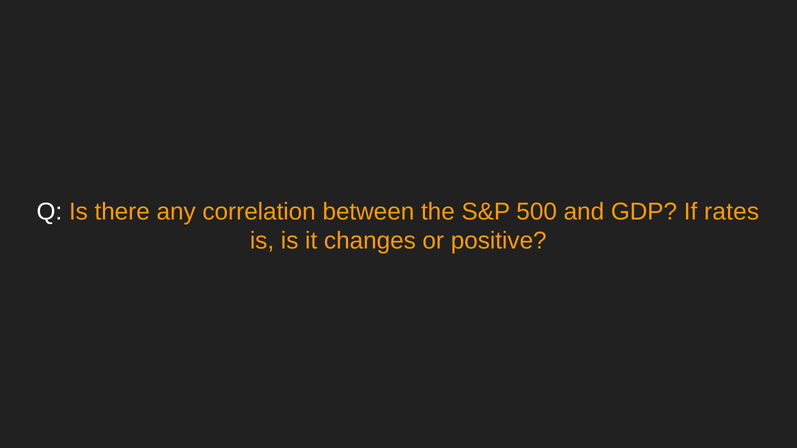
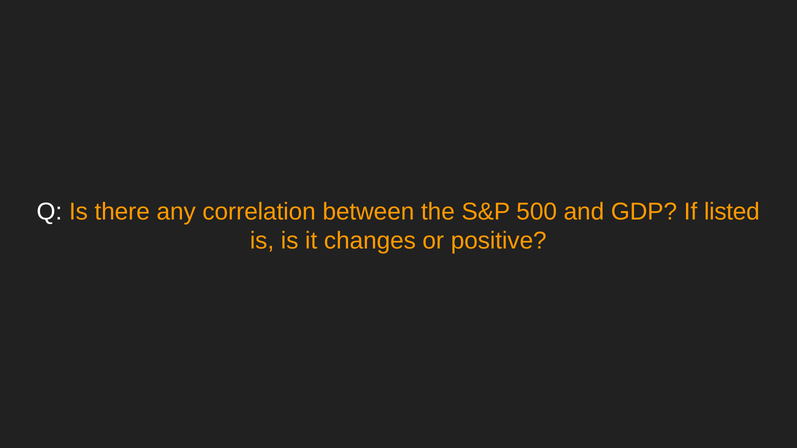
rates: rates -> listed (732, 212)
